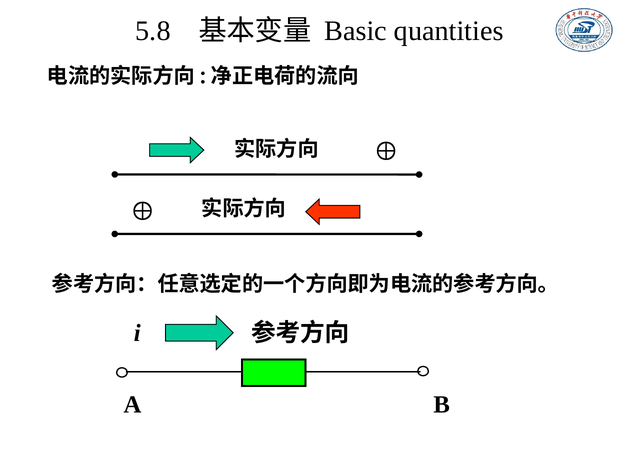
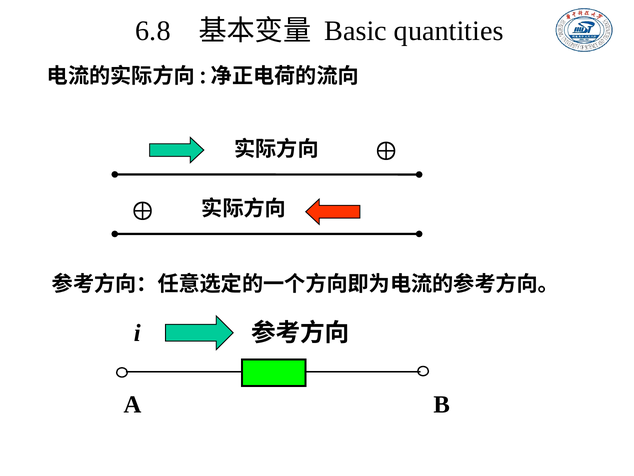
5.8: 5.8 -> 6.8 (153, 31)
